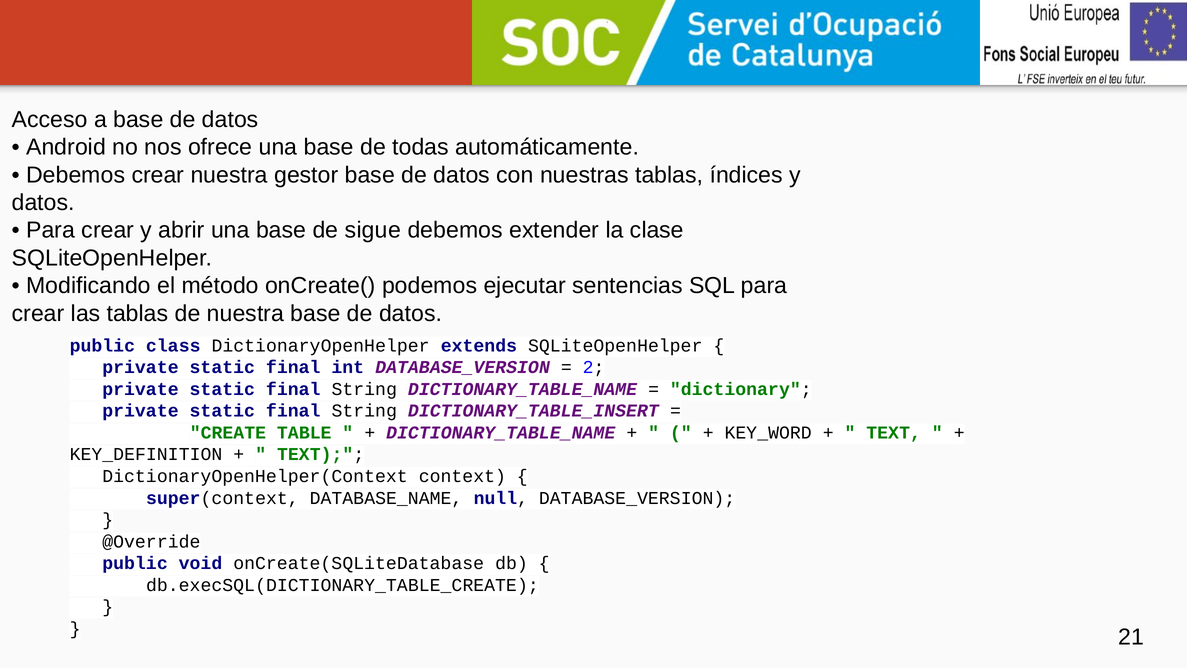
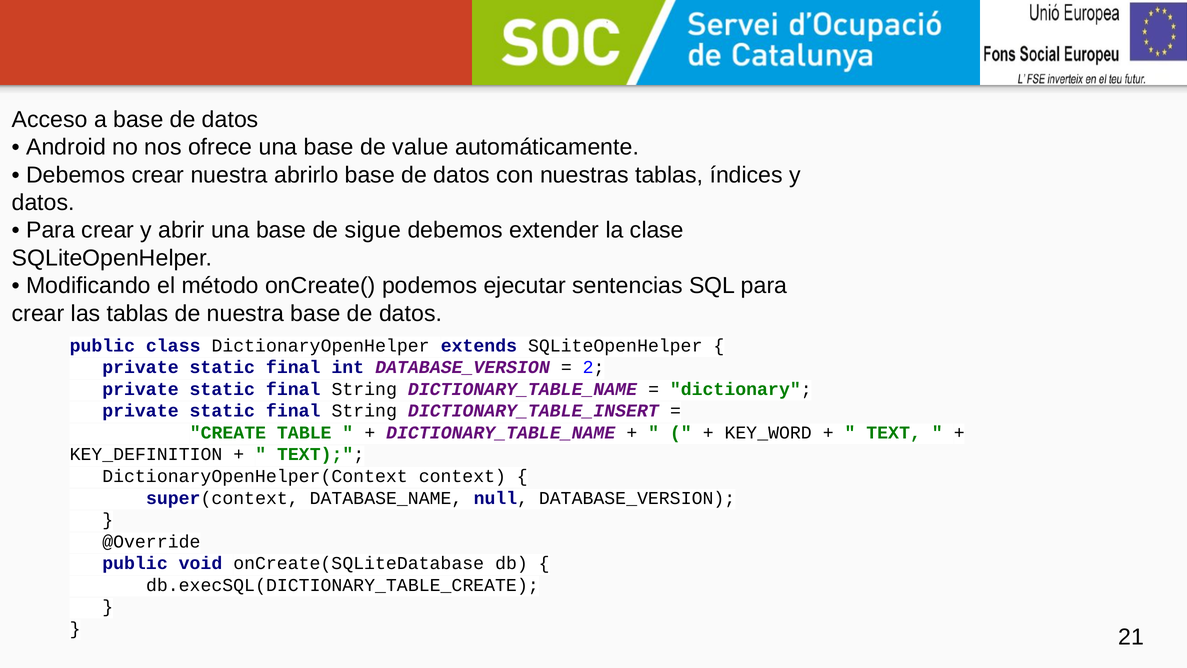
todas: todas -> value (420, 147)
gestor: gestor -> abrirlo (306, 175)
